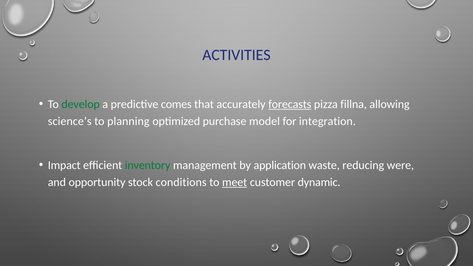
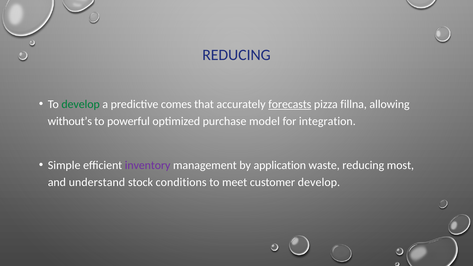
ACTIVITIES: ACTIVITIES -> REDUCING (236, 55)
science’s: science’s -> without’s (70, 121)
planning: planning -> powerful (128, 121)
Impact: Impact -> Simple (64, 165)
inventory colour: green -> purple (148, 165)
were: were -> most (400, 165)
opportunity: opportunity -> understand (97, 182)
meet underline: present -> none (235, 182)
customer dynamic: dynamic -> develop (319, 182)
